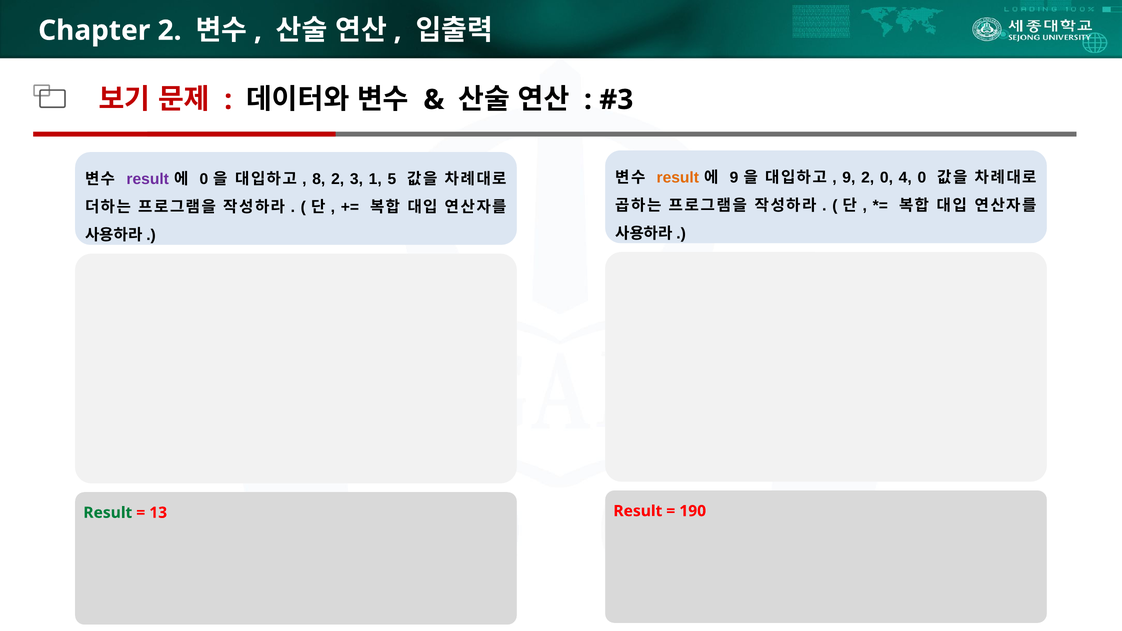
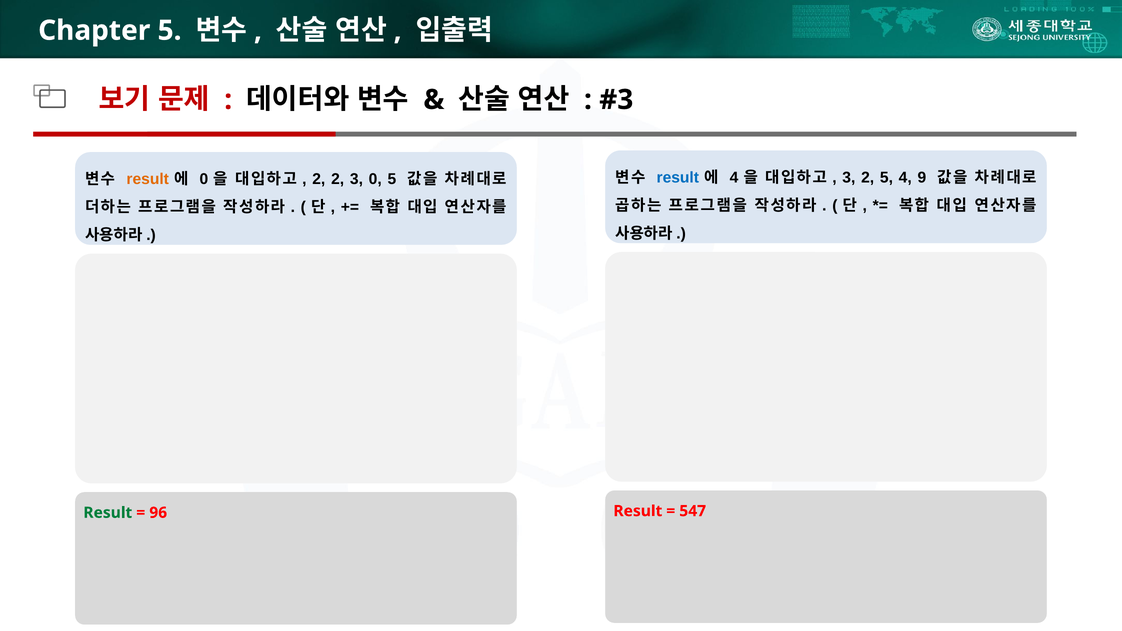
Chapter 2: 2 -> 5 (170, 31)
result colour: orange -> blue (678, 178)
9: 9 -> 4 (734, 178)
9: 9 -> 3 (849, 178)
2 0: 0 -> 5 (886, 178)
4 0: 0 -> 9 (922, 178)
result colour: purple -> orange (148, 179)
8: 8 -> 2 (319, 179)
3 1: 1 -> 0 (375, 179)
13: 13 -> 96 (158, 513)
190: 190 -> 547 (693, 511)
